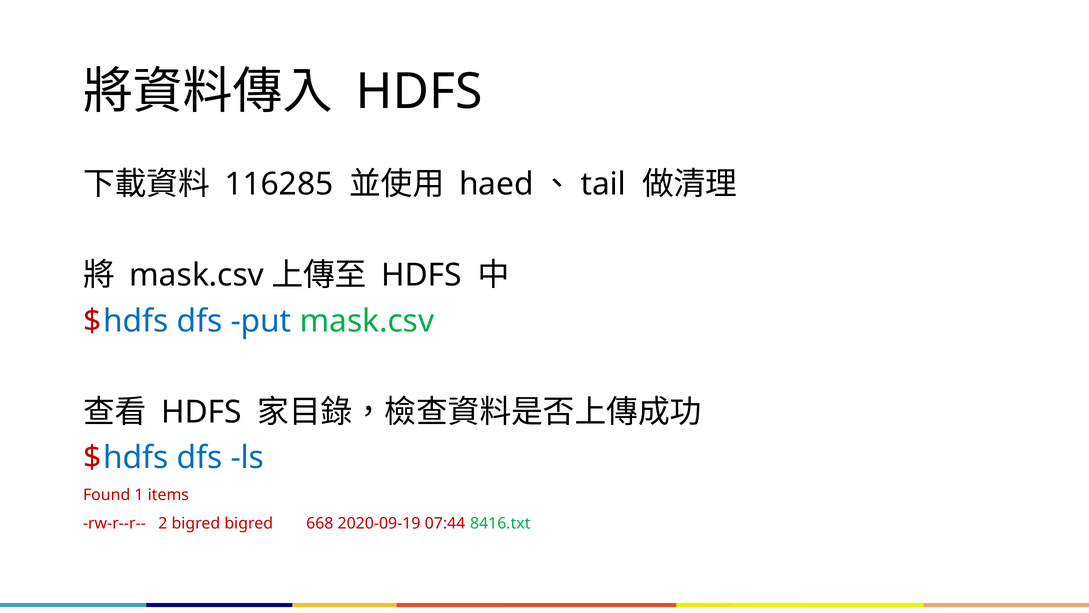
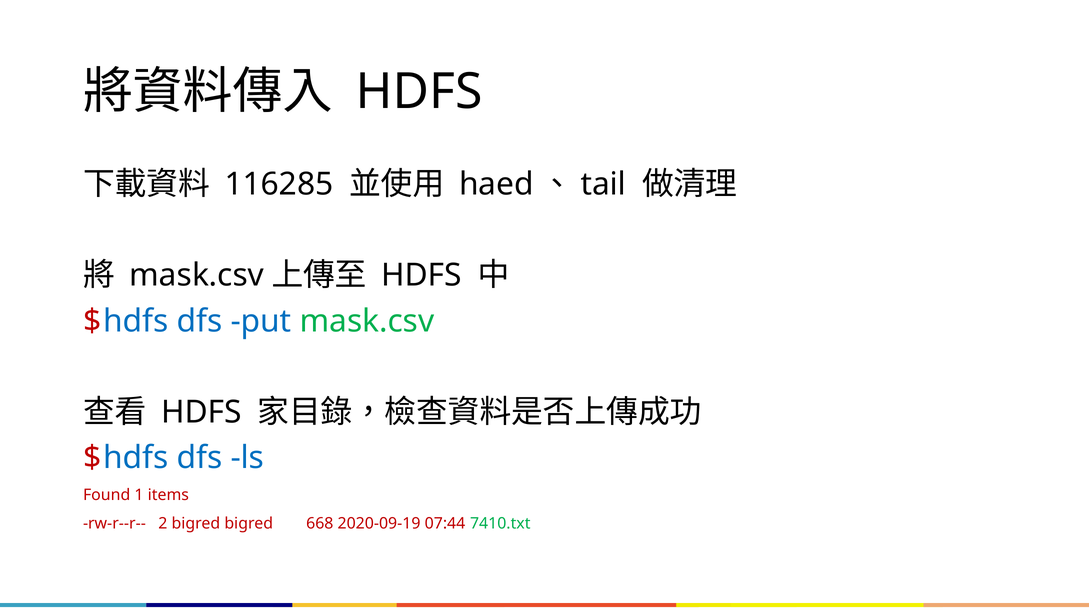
8416.txt: 8416.txt -> 7410.txt (500, 523)
